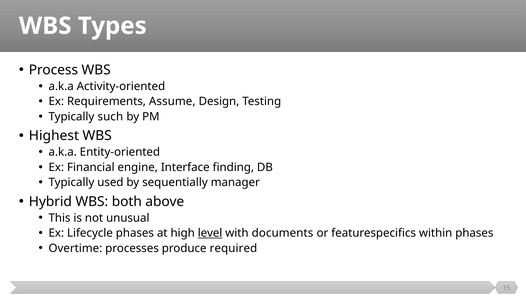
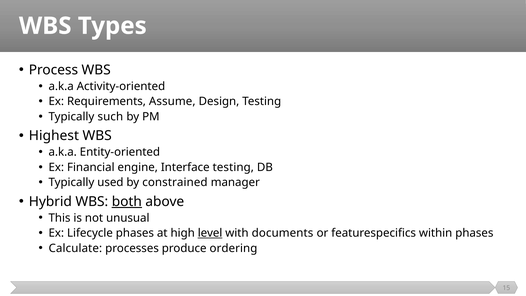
Interface finding: finding -> testing (233, 167)
sequentially: sequentially -> constrained (175, 182)
both underline: none -> present (127, 201)
Overtime: Overtime -> Calculate (75, 248)
required: required -> ordering (233, 248)
